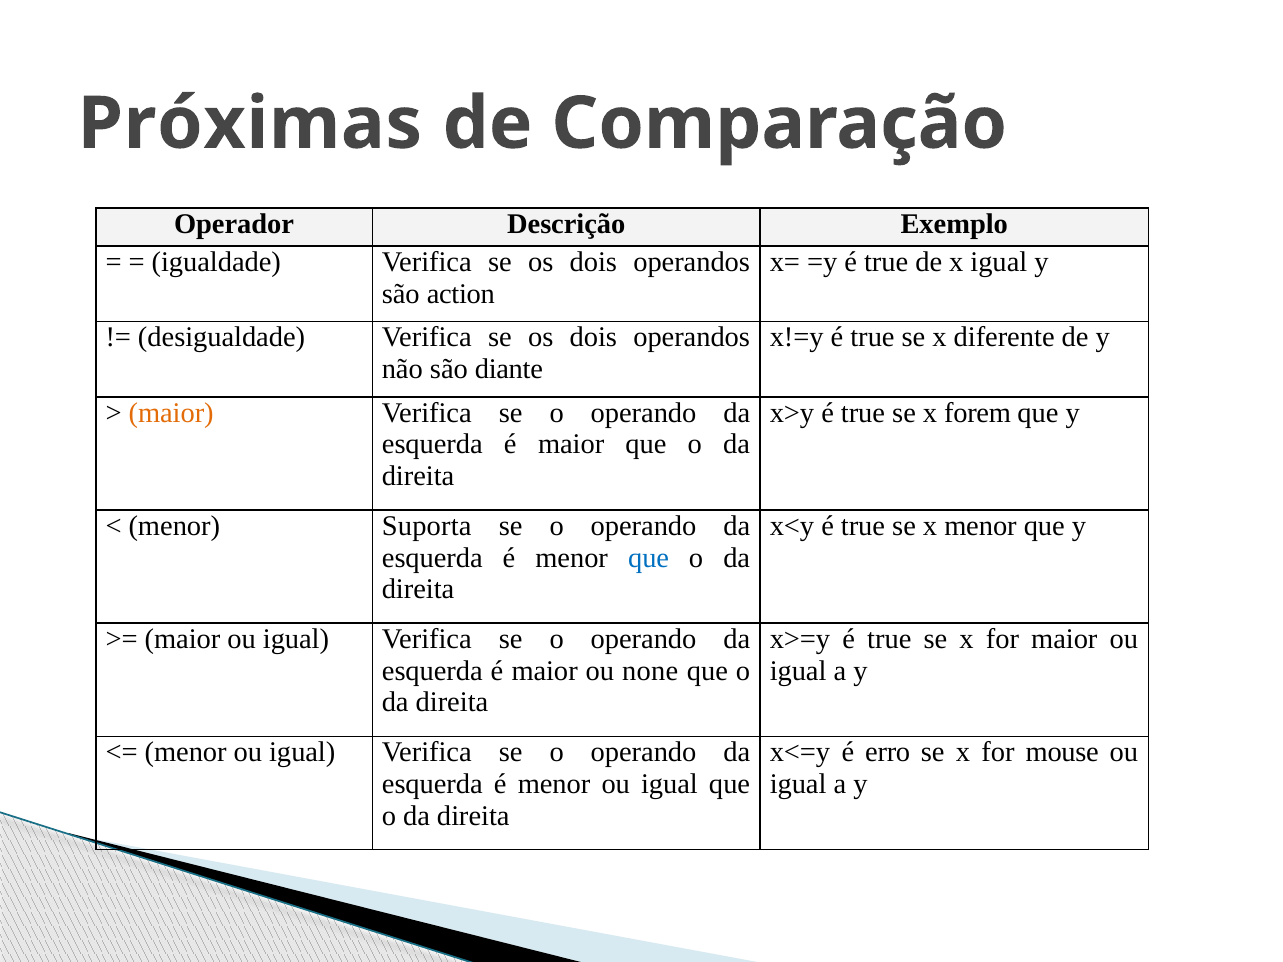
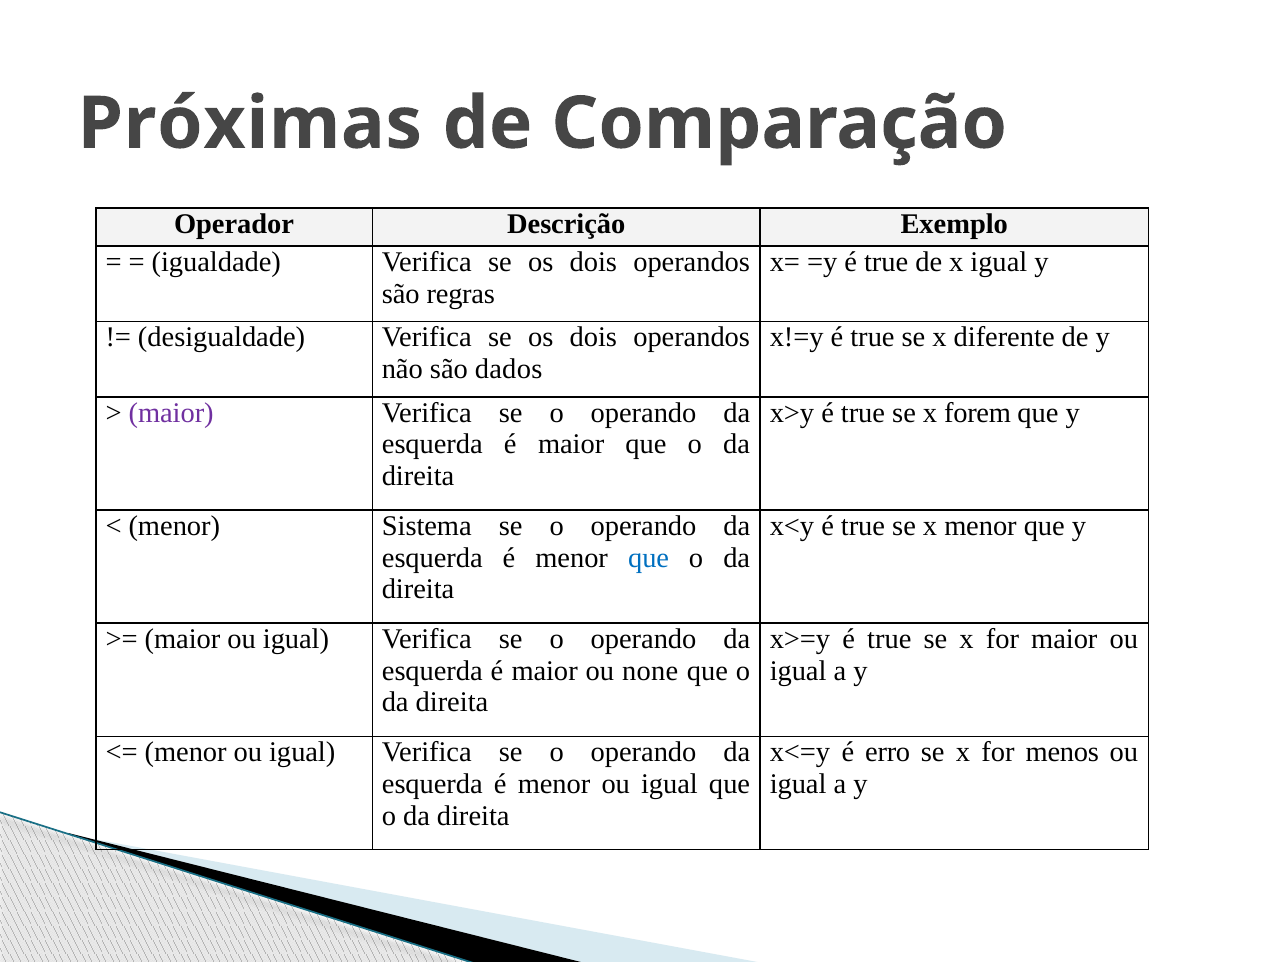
action: action -> regras (461, 294)
diante: diante -> dados (509, 369)
maior colour: orange -> purple (171, 413)
Suporta: Suporta -> Sistema (427, 526)
mouse: mouse -> menos (1062, 753)
